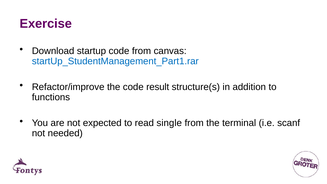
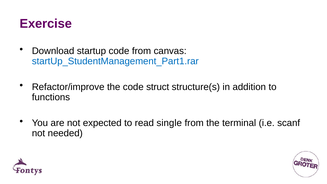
result: result -> struct (158, 87)
